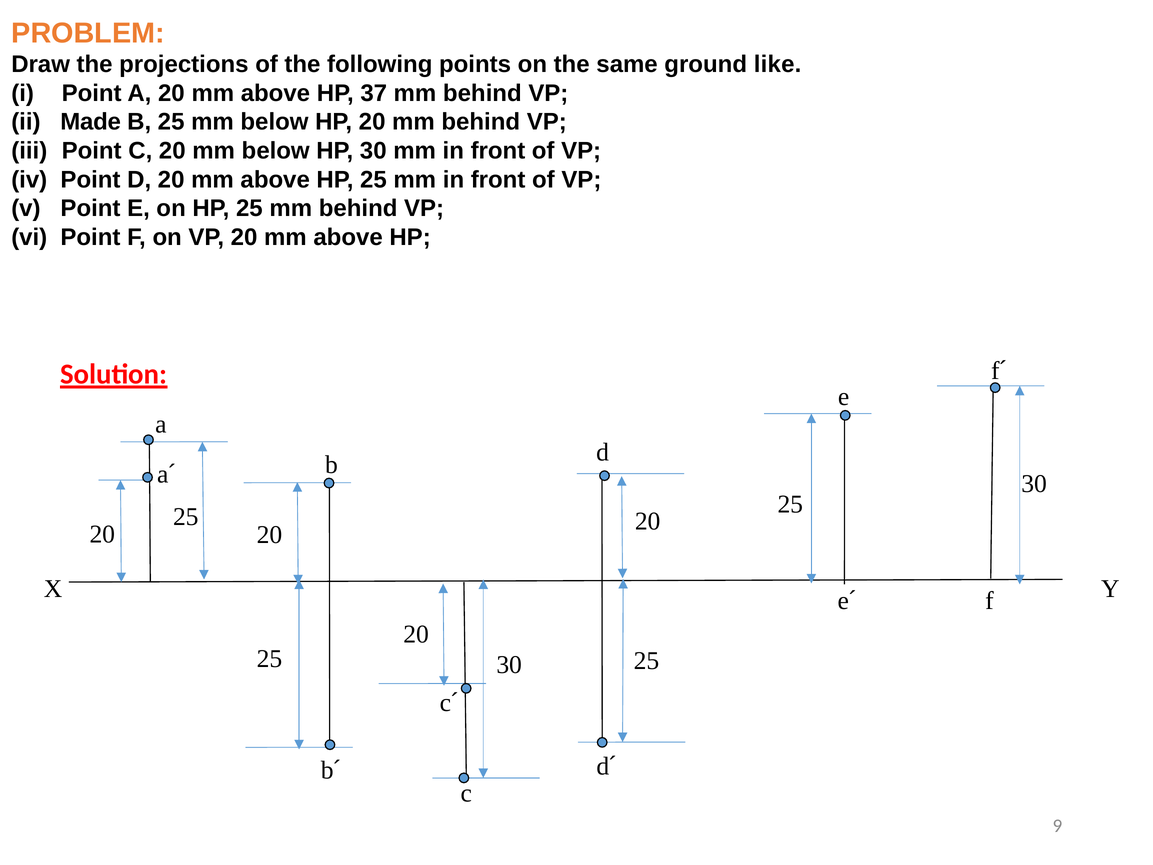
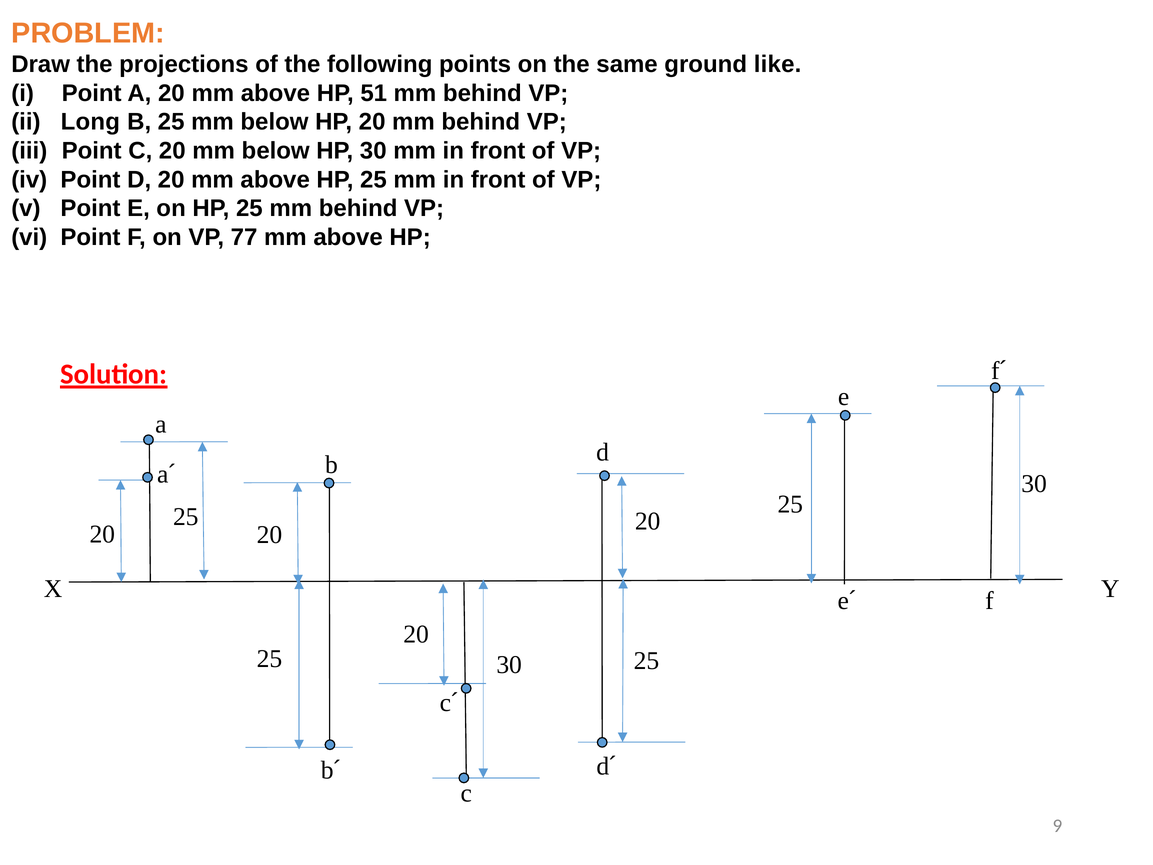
37: 37 -> 51 (374, 93)
Made: Made -> Long (90, 122)
VP 20: 20 -> 77 (244, 237)
